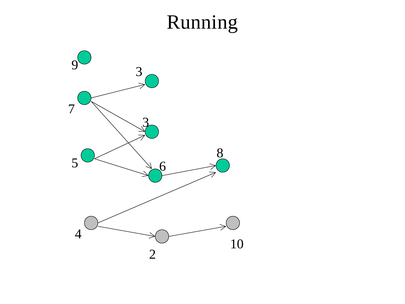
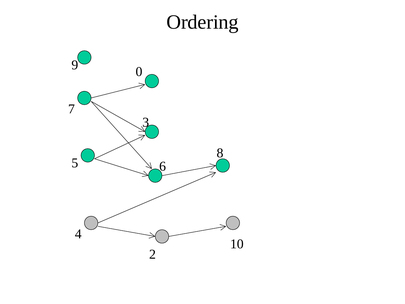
Running: Running -> Ordering (203, 22)
9 3: 3 -> 0 (139, 72)
